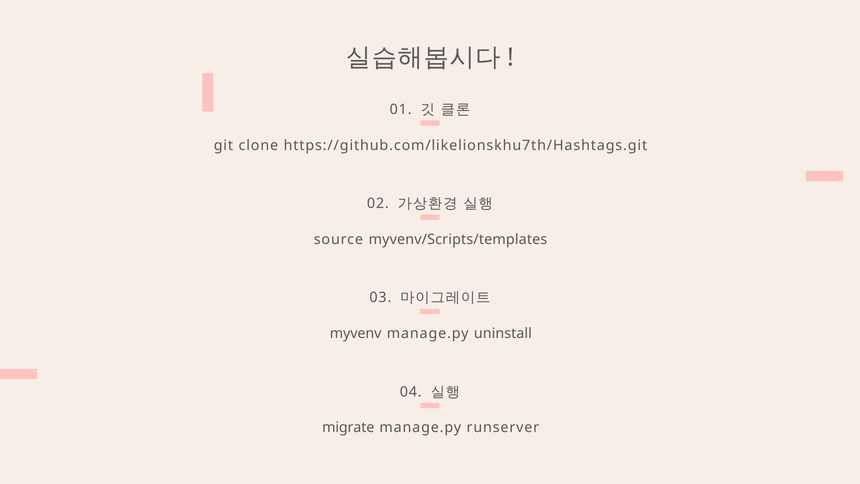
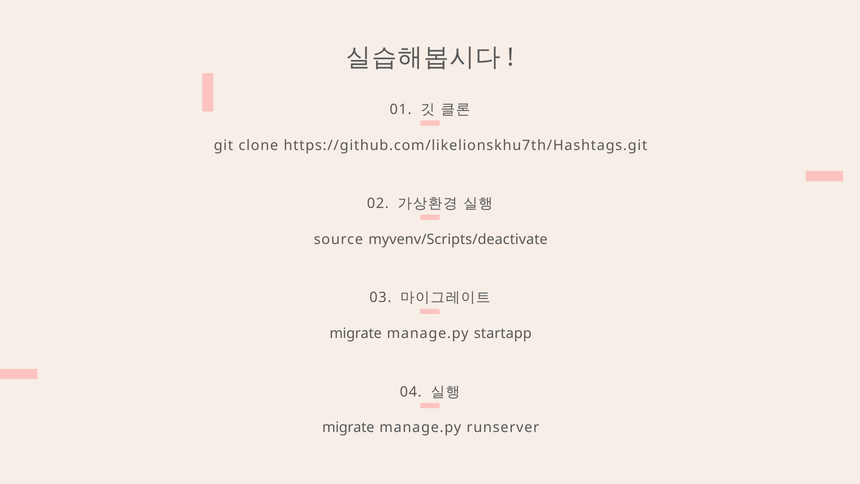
myvenv/Scripts/templates: myvenv/Scripts/templates -> myvenv/Scripts/deactivate (458, 239)
myvenv: myvenv -> migrate (356, 333)
uninstall: uninstall -> startapp (503, 333)
